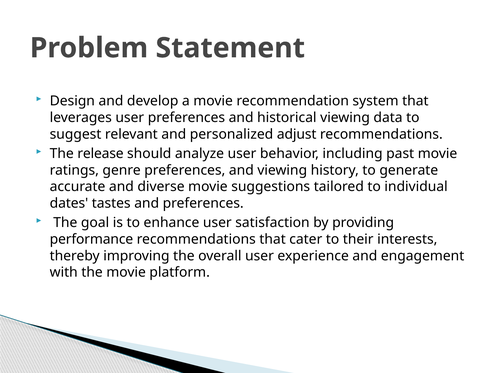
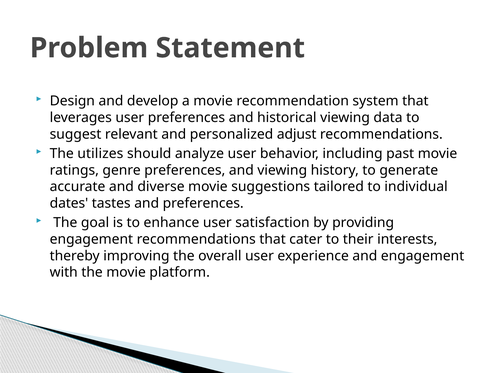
release: release -> utilizes (100, 154)
performance: performance -> engagement (91, 240)
